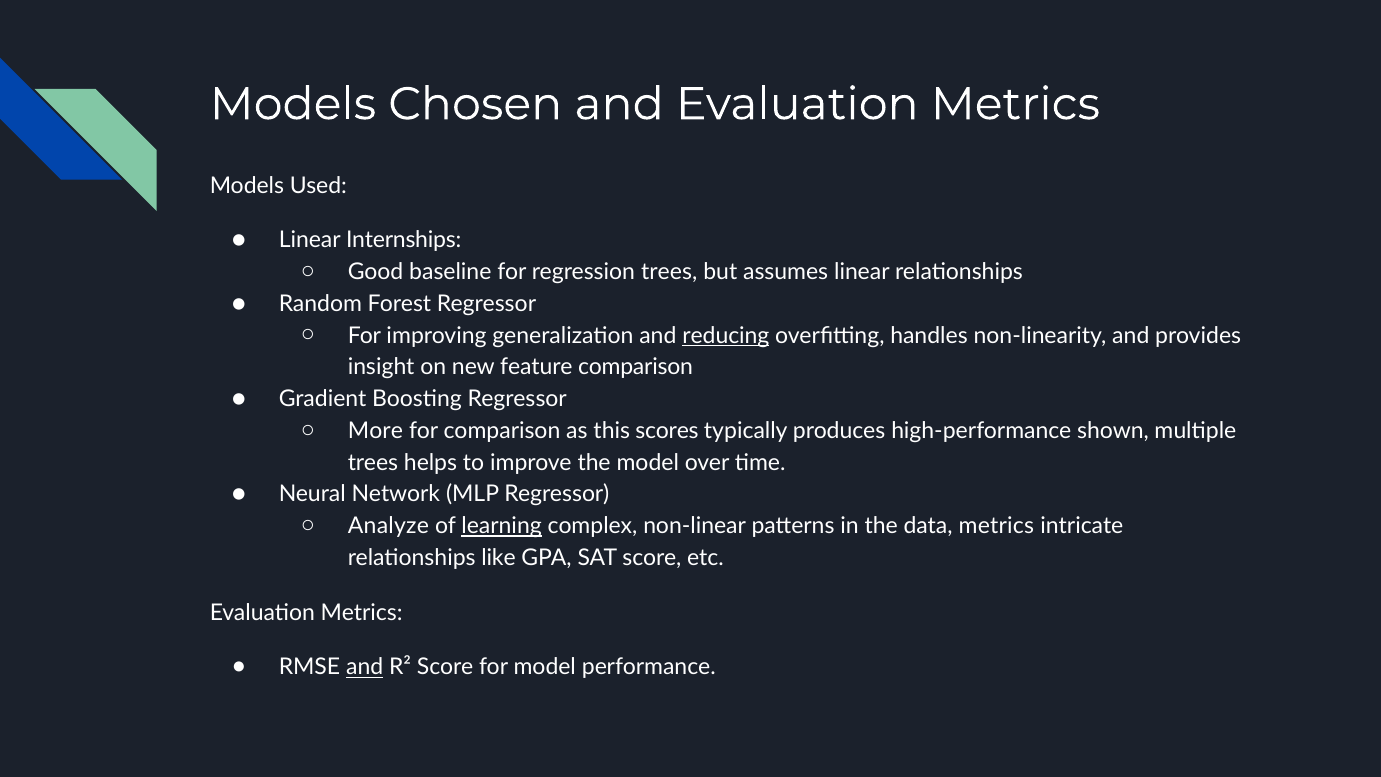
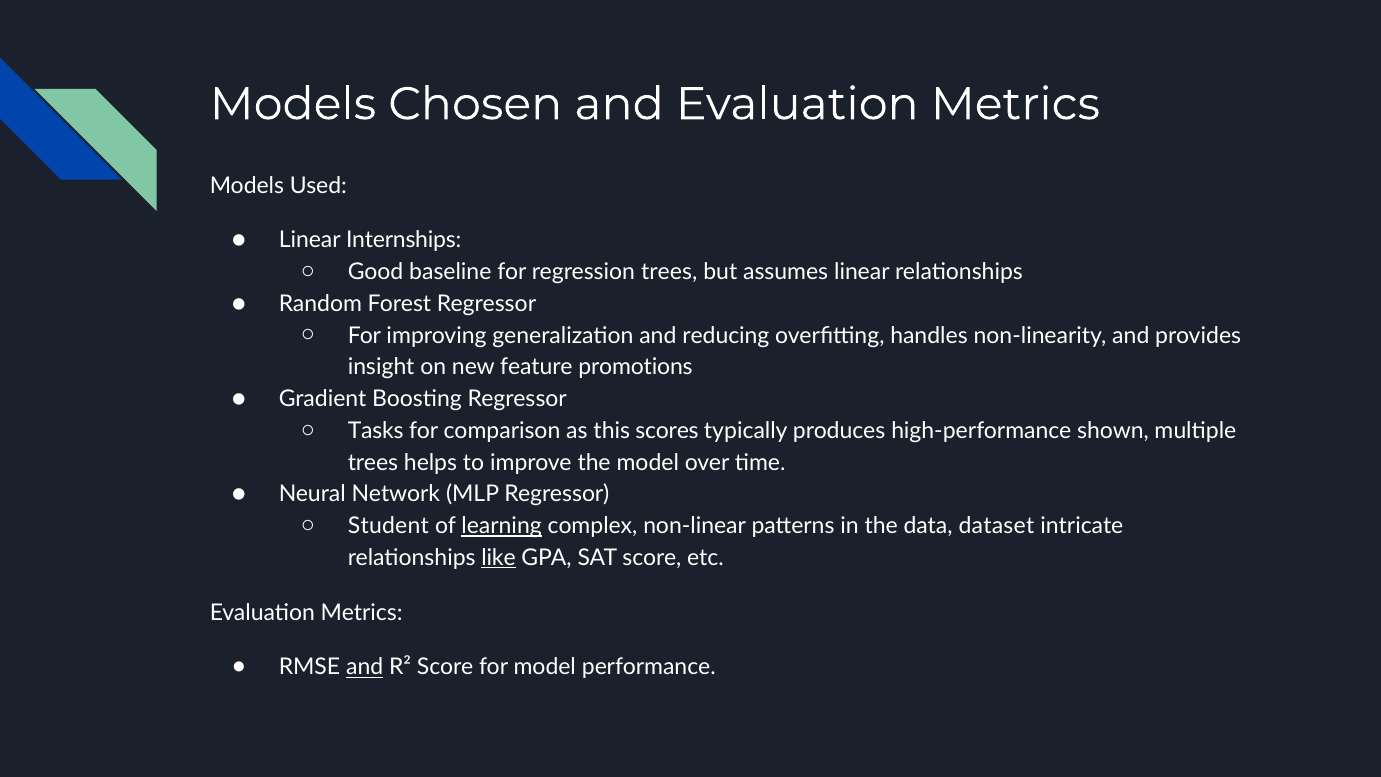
reducing underline: present -> none (726, 335)
feature comparison: comparison -> promotions (635, 367)
More: More -> Tasks (376, 431)
Analyze: Analyze -> Student (388, 526)
data metrics: metrics -> dataset (996, 526)
like underline: none -> present (498, 558)
